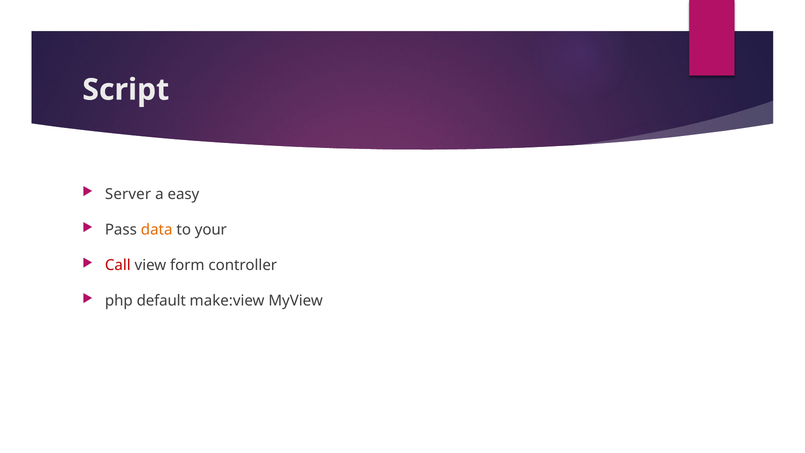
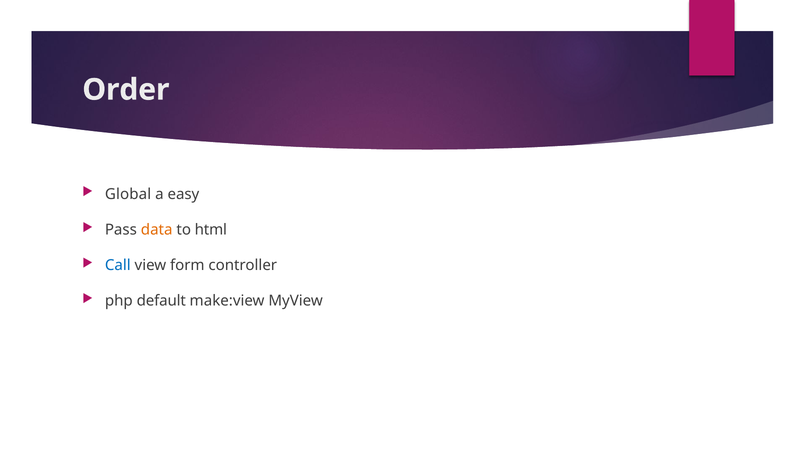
Script: Script -> Order (126, 90)
Server: Server -> Global (128, 194)
your: your -> html (211, 230)
Call colour: red -> blue (118, 265)
